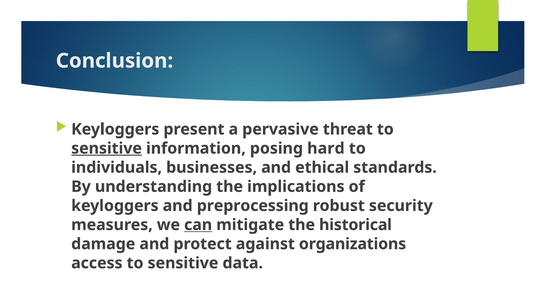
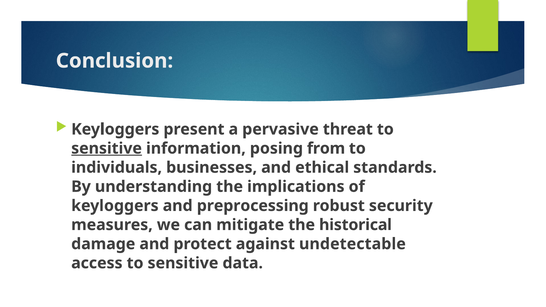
hard: hard -> from (326, 148)
can underline: present -> none (198, 225)
organizations: organizations -> undetectable (352, 244)
